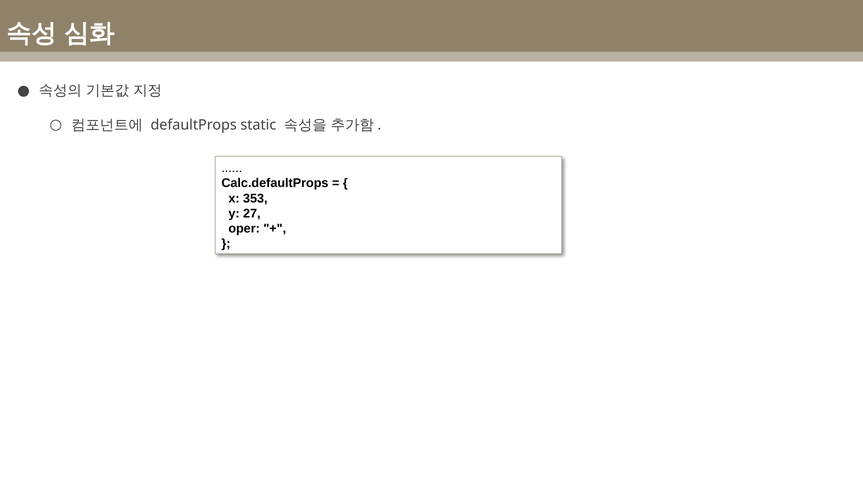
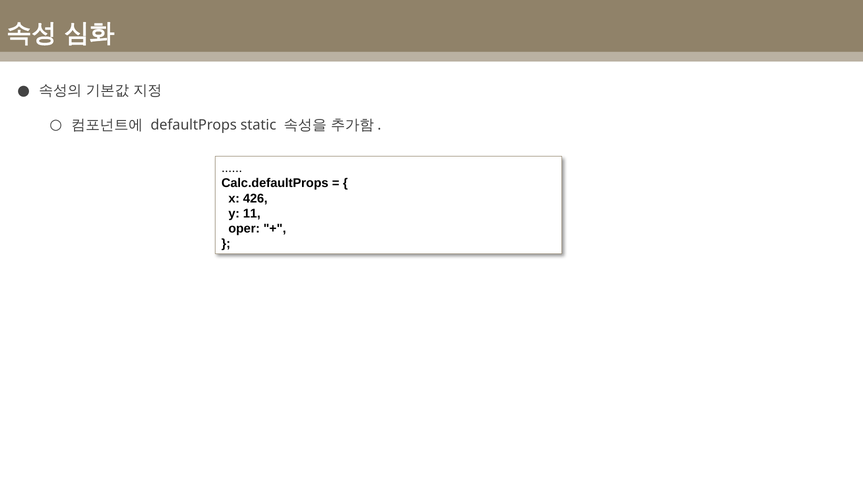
353: 353 -> 426 (255, 198)
27: 27 -> 11 (252, 213)
